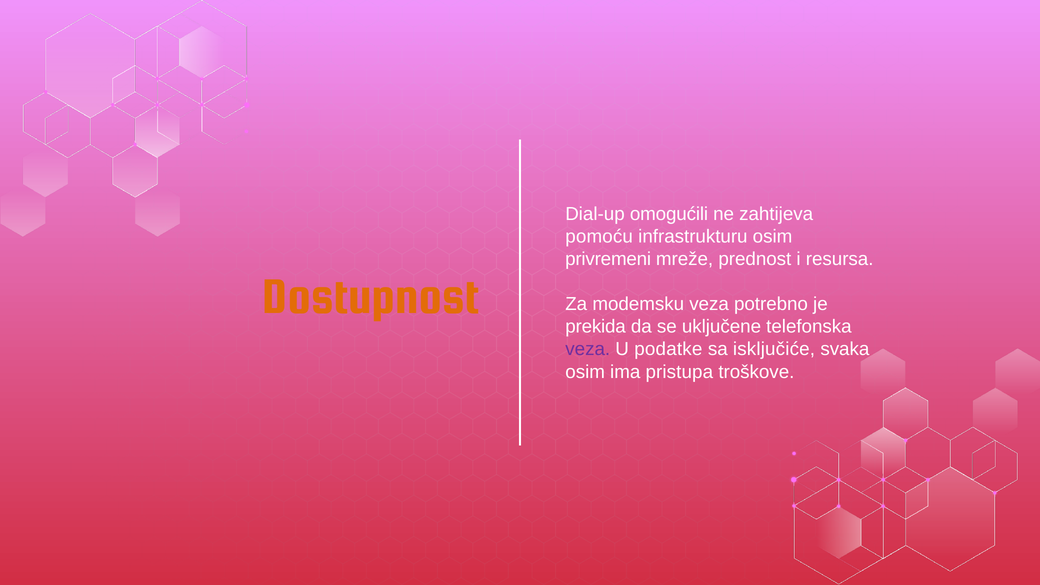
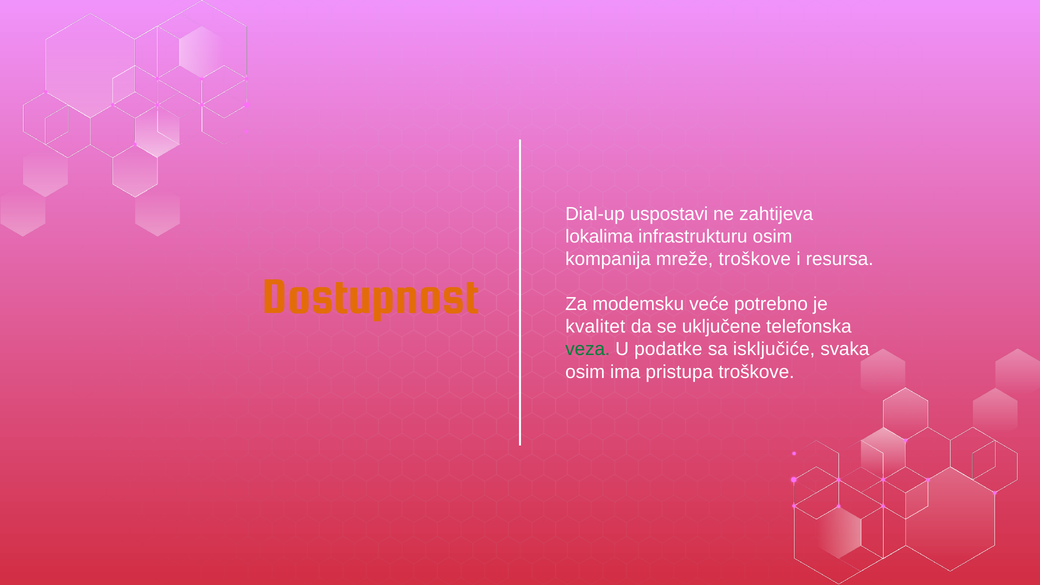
omogućili: omogućili -> uspostavi (669, 214)
pomoću: pomoću -> lokalima (599, 236)
privremeni: privremeni -> kompanija (608, 259)
mreže prednost: prednost -> troškove (755, 259)
modemsku veza: veza -> veće (709, 304)
prekida: prekida -> kvalitet (595, 327)
veza colour: purple -> green (588, 349)
